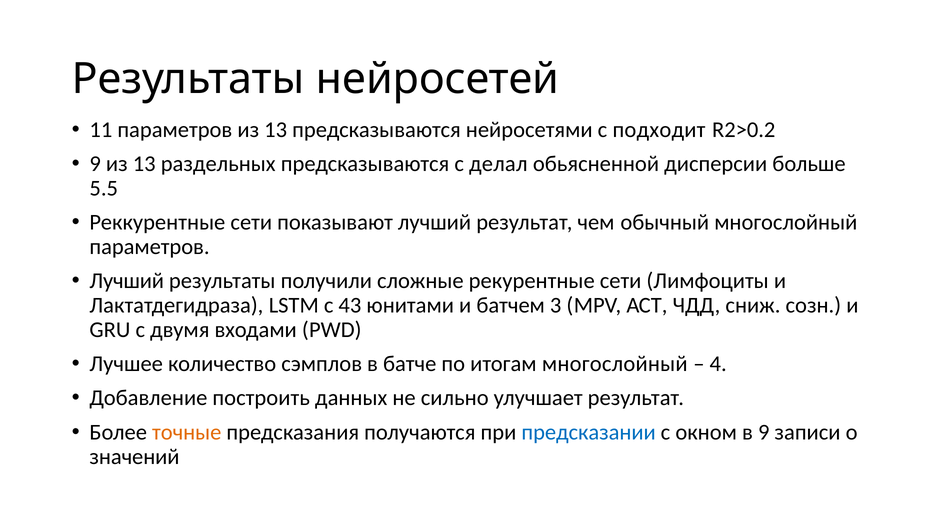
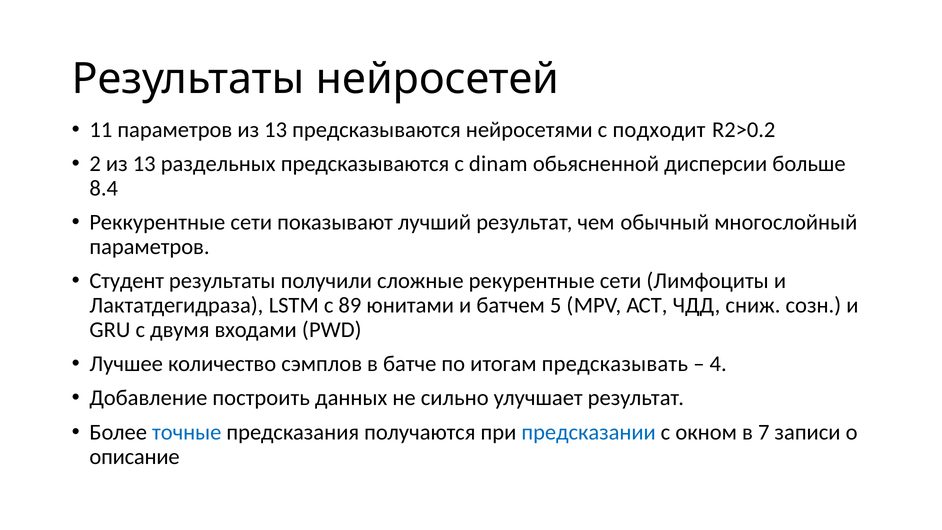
9: 9 -> 2 (95, 164)
делал: делал -> dinam (498, 164)
5.5: 5.5 -> 8.4 (104, 188)
Лучший: Лучший -> Студент (127, 281)
43: 43 -> 89 (350, 305)
3: 3 -> 5 (556, 305)
итогам многослойный: многослойный -> предсказывать (615, 364)
точные colour: orange -> blue (187, 432)
в 9: 9 -> 7 (764, 432)
значений: значений -> описание (135, 457)
